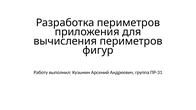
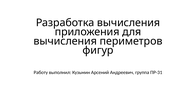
Разработка периметров: периметров -> вычисления (129, 23)
